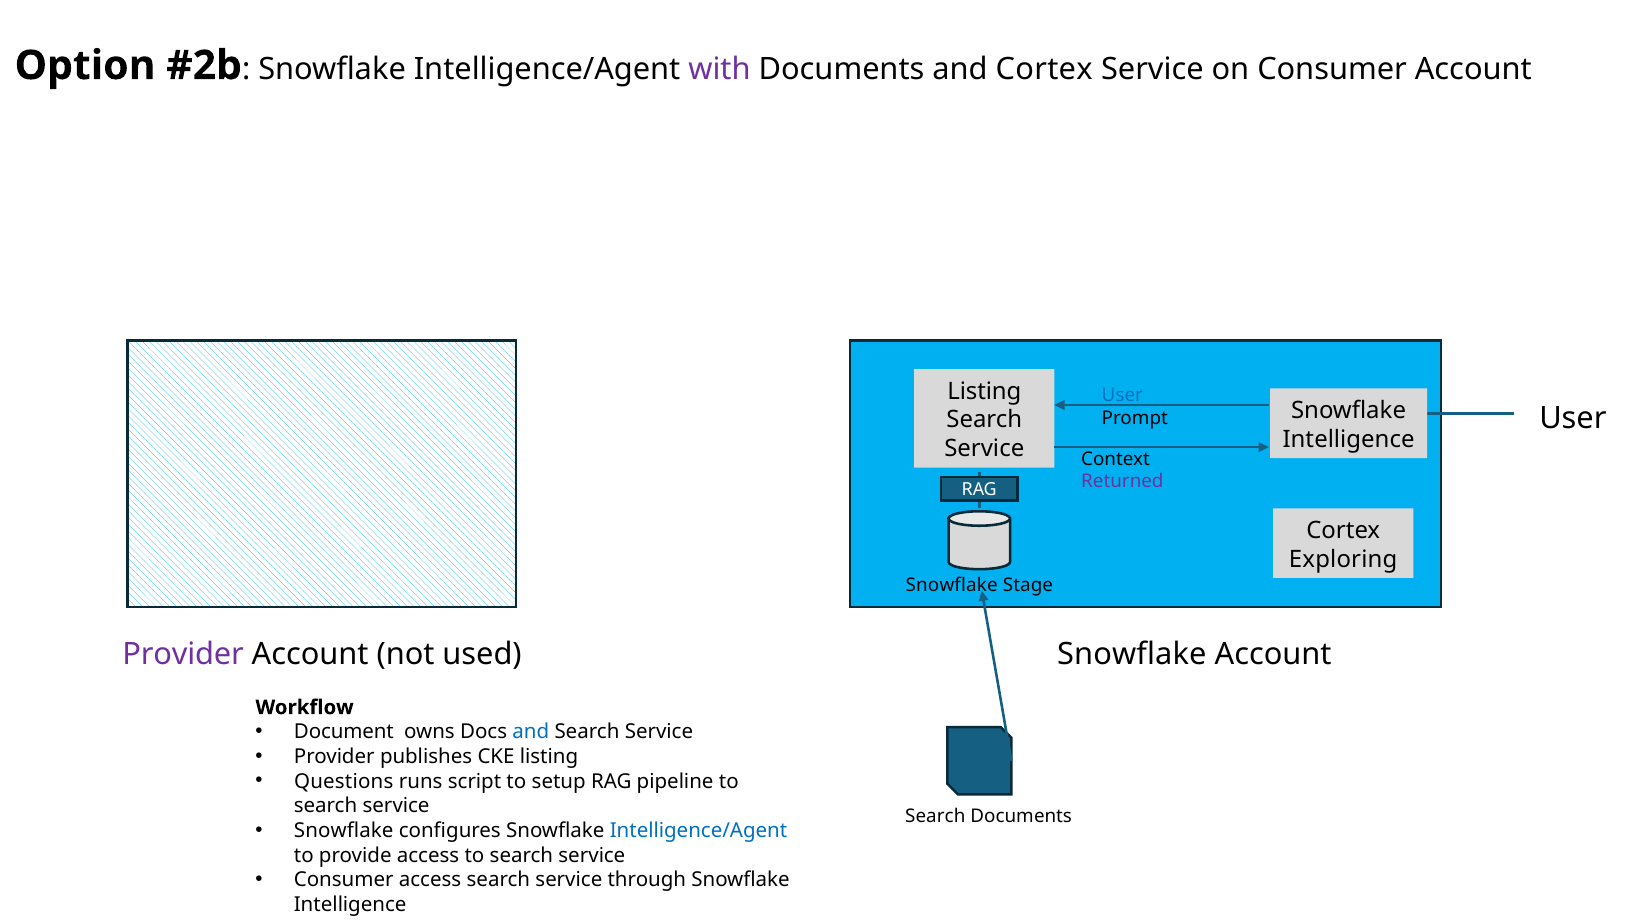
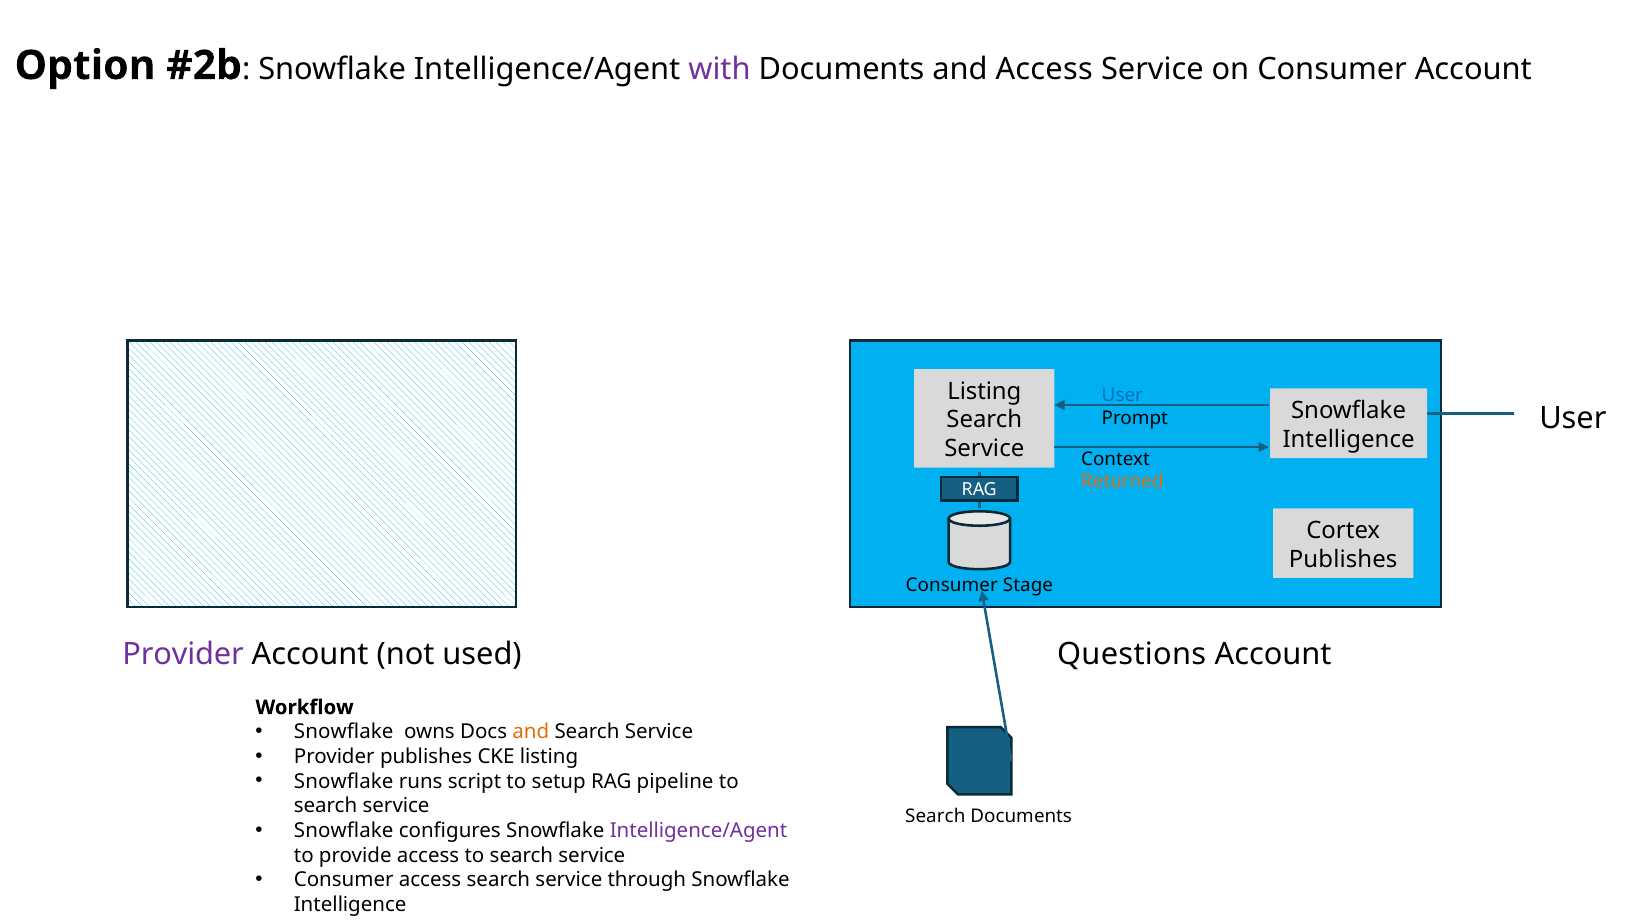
and Cortex: Cortex -> Access (1044, 69)
Returned colour: purple -> orange (1122, 481)
Exploring: Exploring -> Publishes (1343, 559)
Snowflake: Snowflake -> Consumer (952, 585)
used Snowflake: Snowflake -> Questions (1132, 655)
Document: Document -> Snowflake (344, 732)
and colour: blue -> orange (531, 732)
Questions: Questions -> Snowflake (344, 781)
Intelligence/Agent colour: blue -> purple (699, 830)
